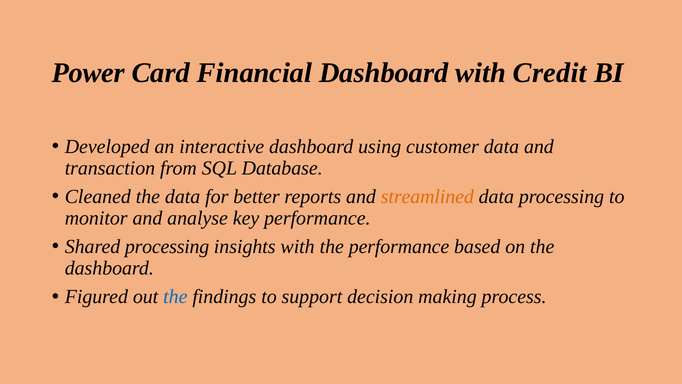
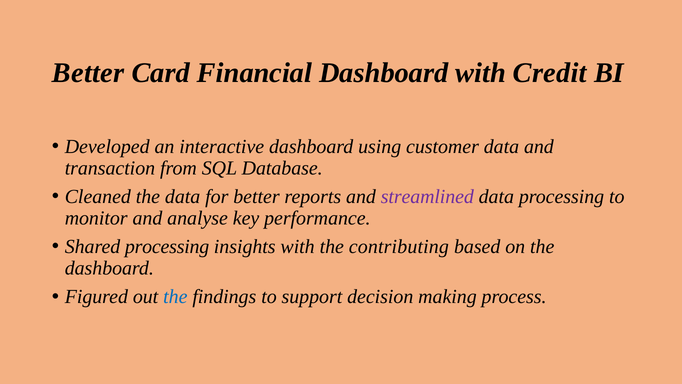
Power: Power -> Better (88, 73)
streamlined colour: orange -> purple (427, 196)
the performance: performance -> contributing (399, 246)
